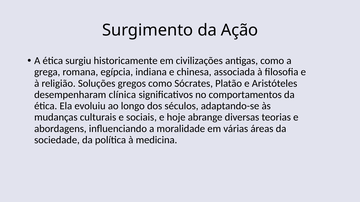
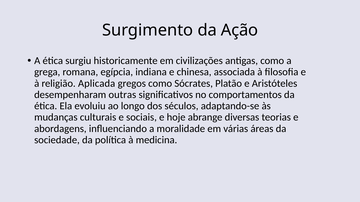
Soluções: Soluções -> Aplicada (97, 84)
clínica: clínica -> outras (122, 95)
